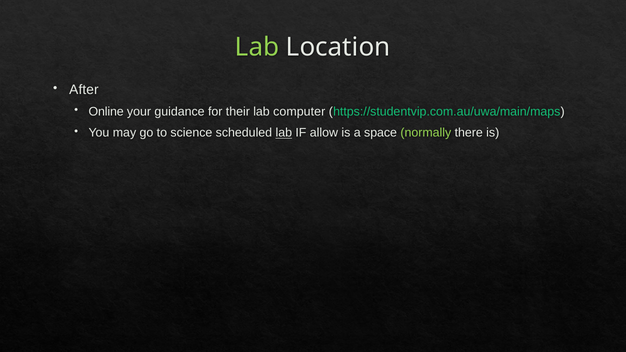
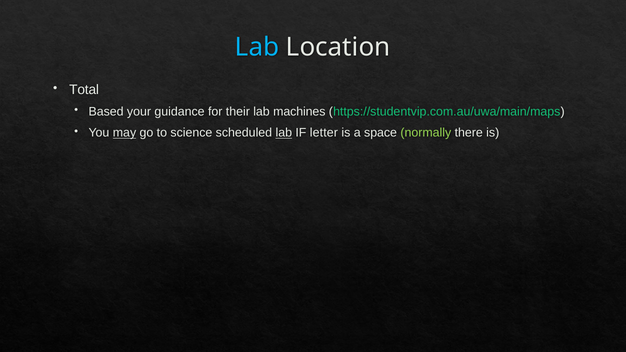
Lab colour: light green -> light blue (257, 47)
After: After -> Total (84, 90)
Online: Online -> Based (106, 112)
computer: computer -> machines (299, 112)
may underline: none -> present (124, 133)
allow: allow -> letter (324, 133)
